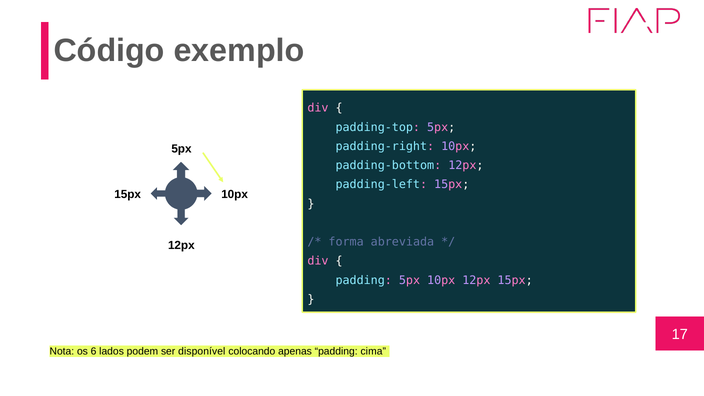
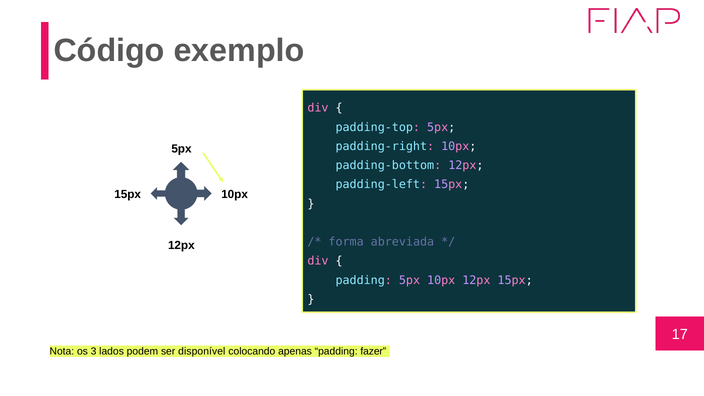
6: 6 -> 3 (94, 352)
cima: cima -> fazer (373, 352)
